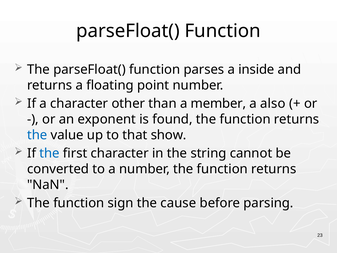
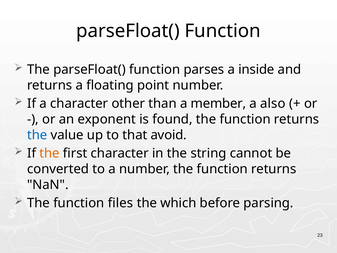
show: show -> avoid (169, 135)
the colour: blue -> orange (50, 153)
sign: sign -> files (121, 203)
cause: cause -> which (178, 203)
